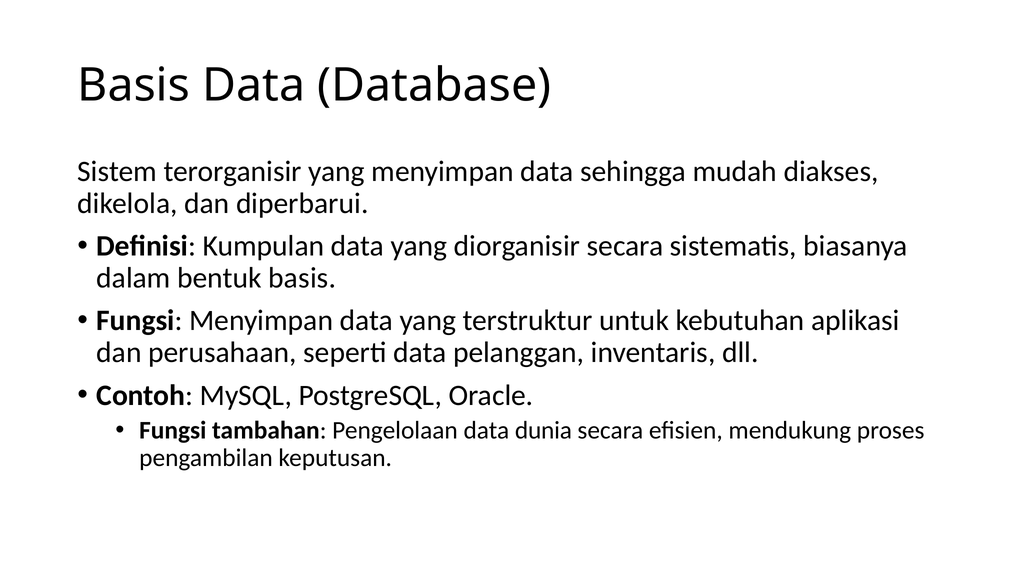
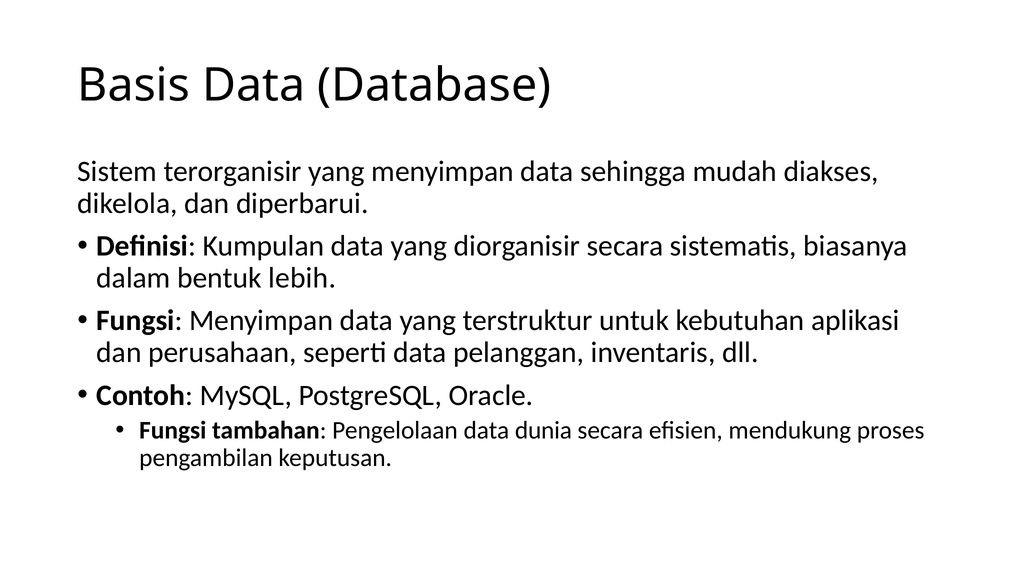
bentuk basis: basis -> lebih (302, 278)
